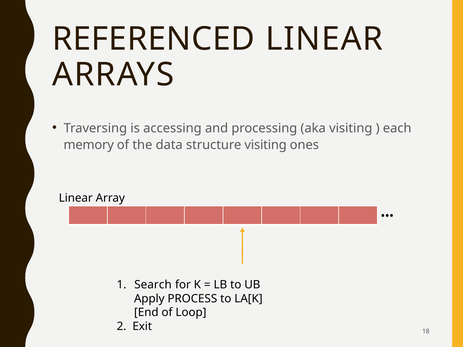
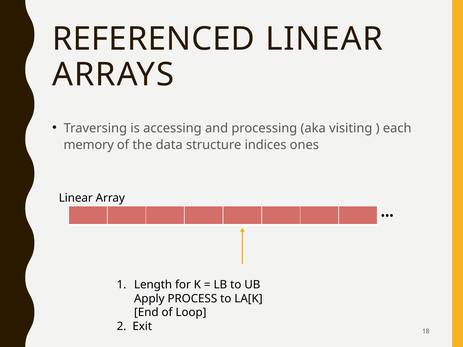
structure visiting: visiting -> indices (266, 145)
Search: Search -> Length (153, 285)
